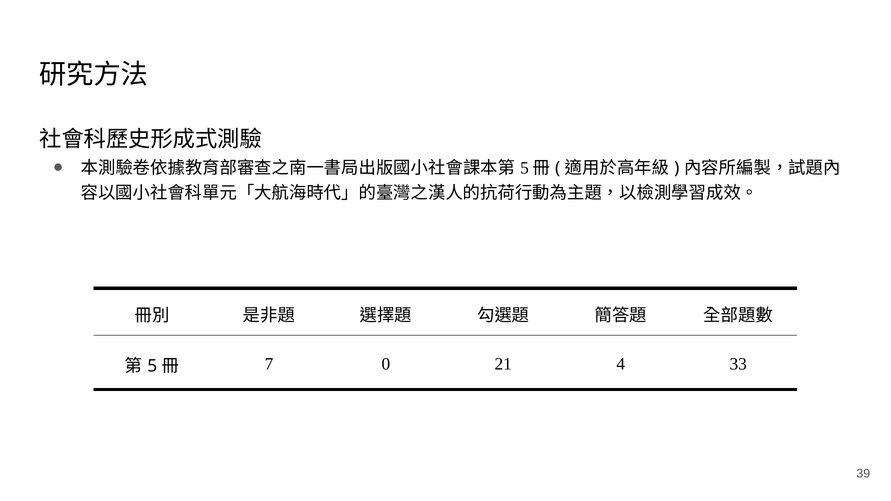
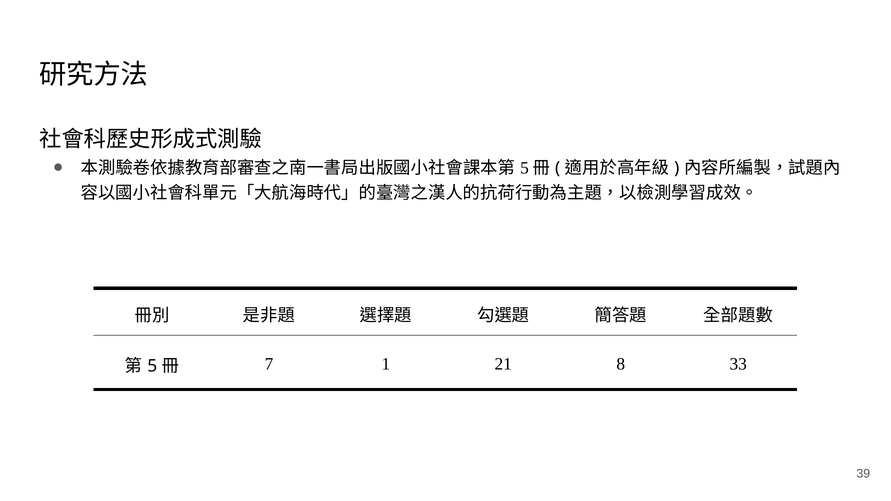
0: 0 -> 1 (386, 364)
4: 4 -> 8 (621, 364)
